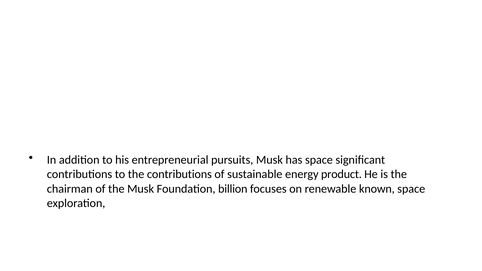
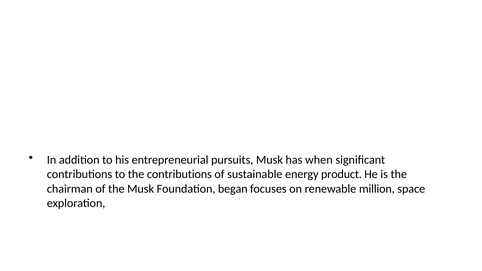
has space: space -> when (319, 160)
billion: billion -> began (233, 189)
known: known -> million (377, 189)
